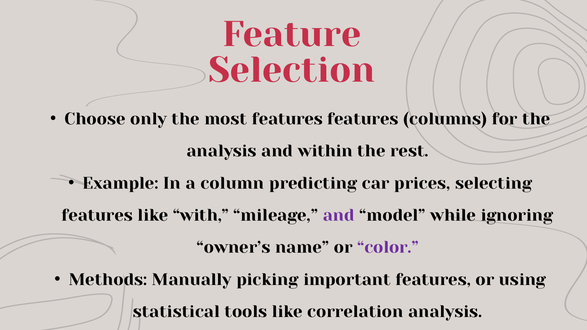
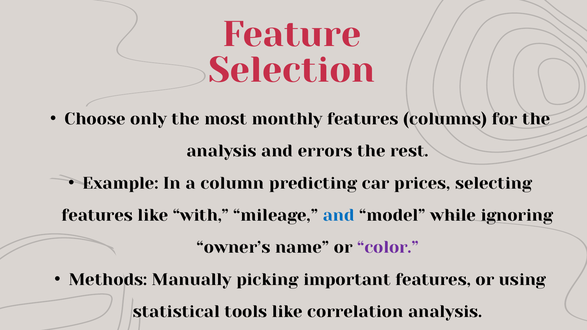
most features: features -> monthly (287, 119)
within: within -> errors (325, 151)
and colour: purple -> blue (339, 215)
